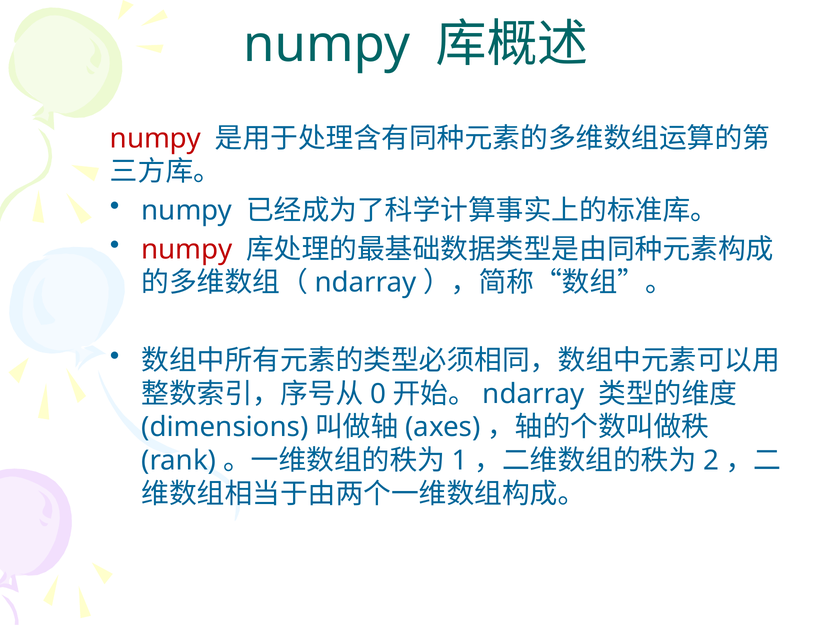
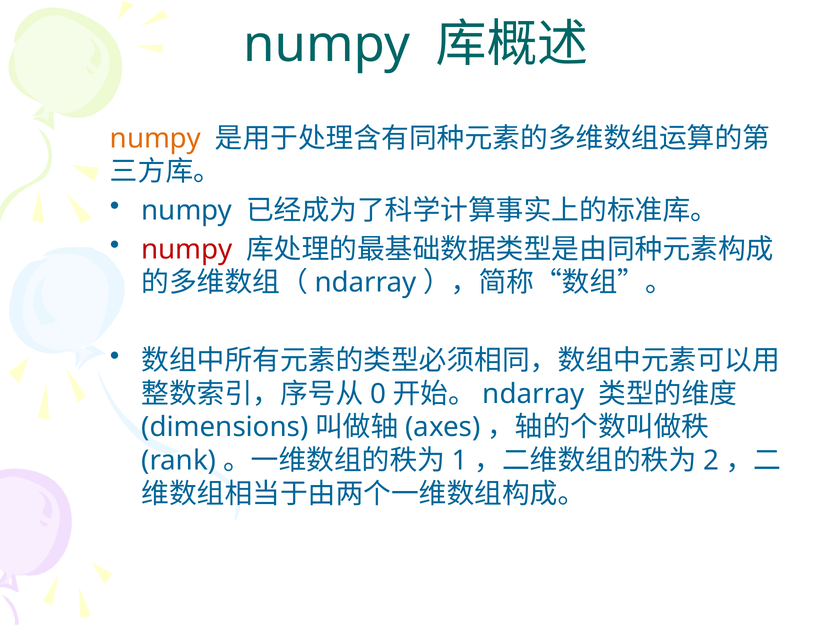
numpy colour: red -> orange (156, 138)
